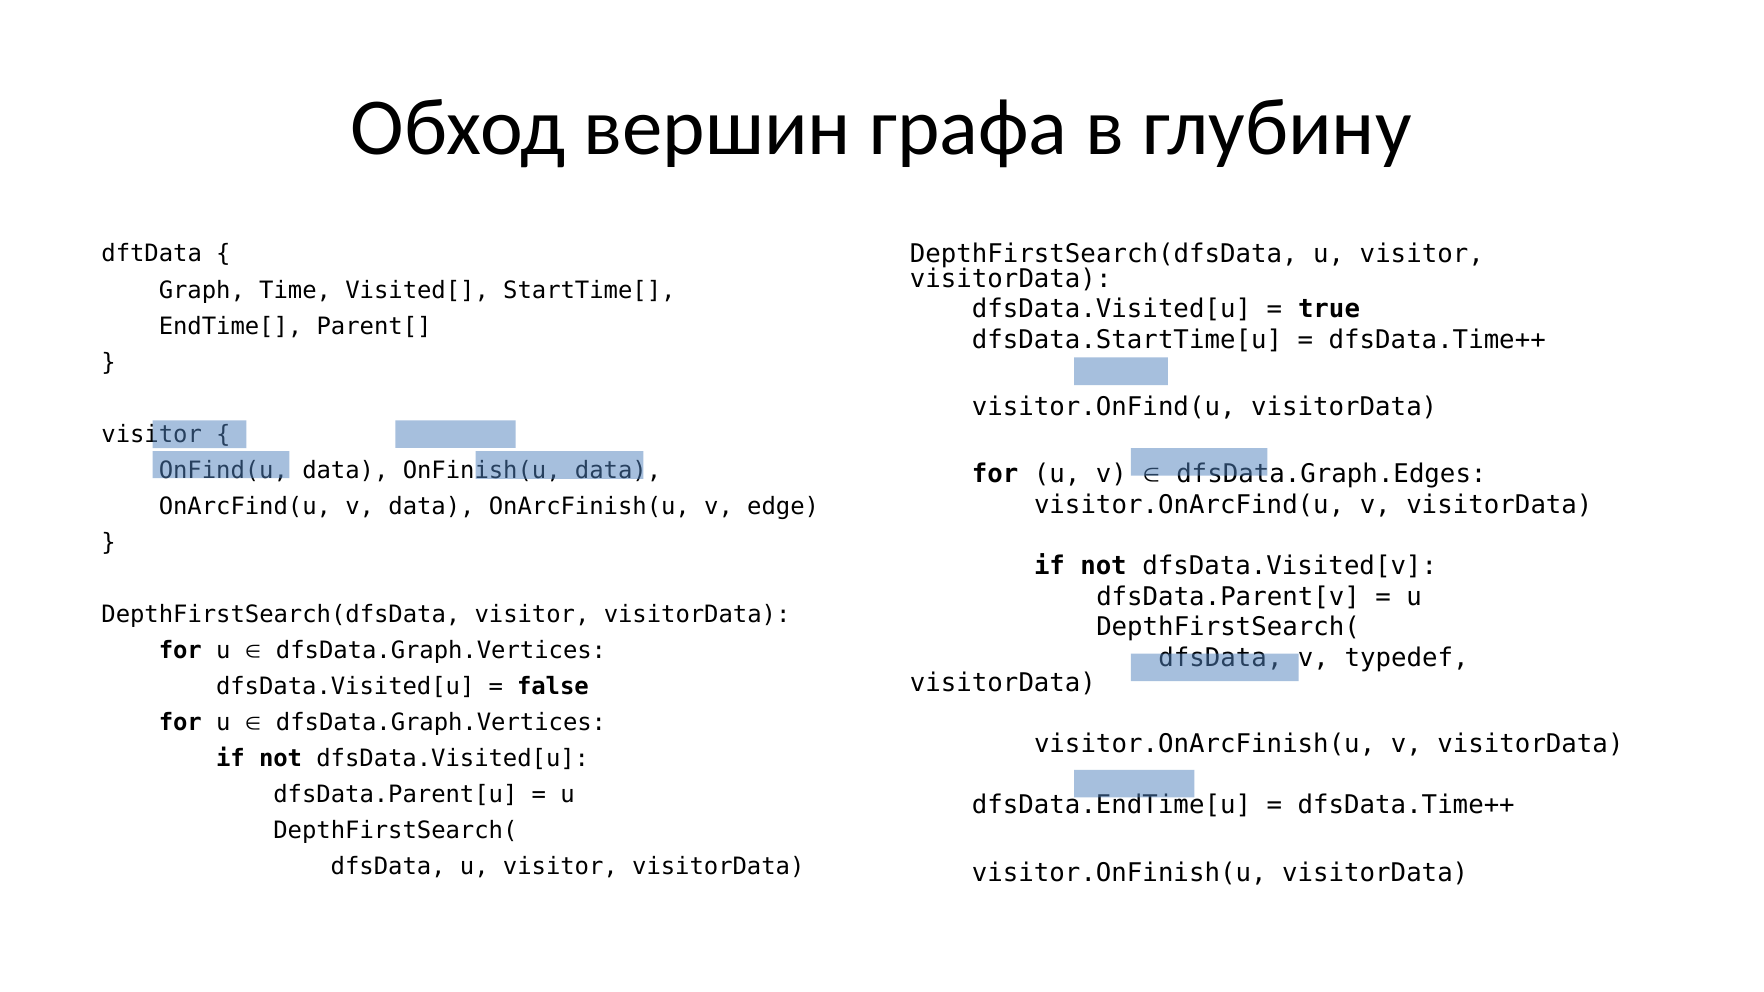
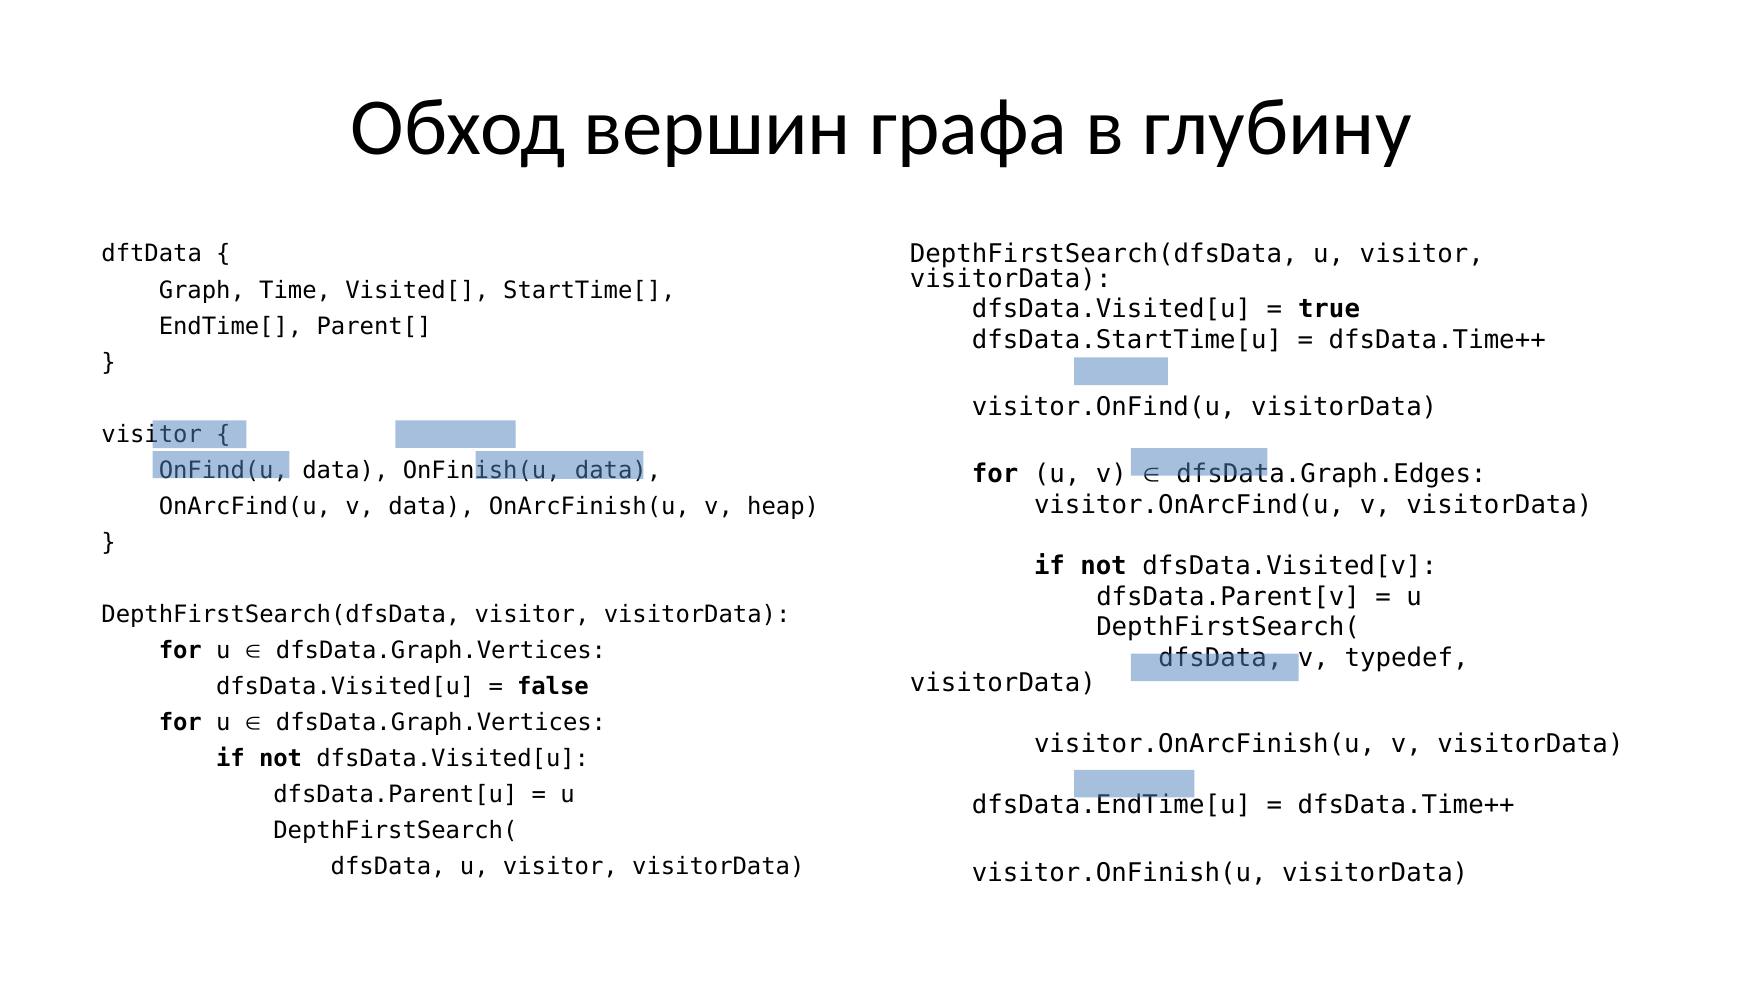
edge: edge -> heap (783, 506)
